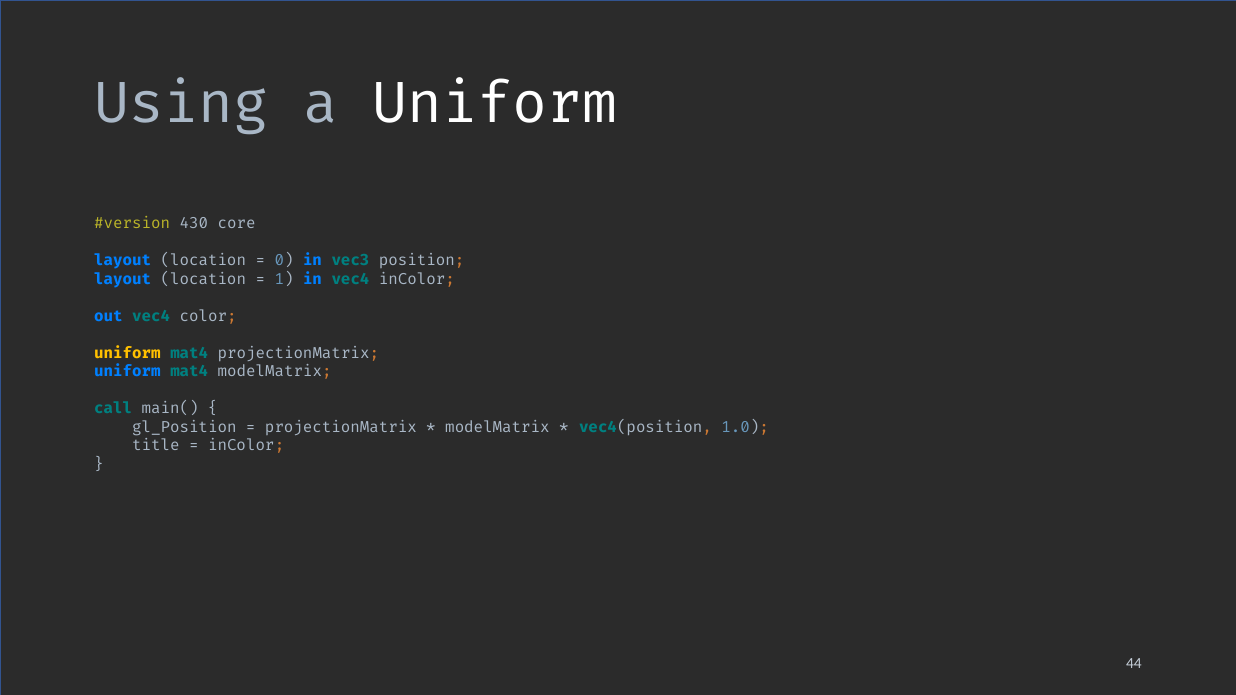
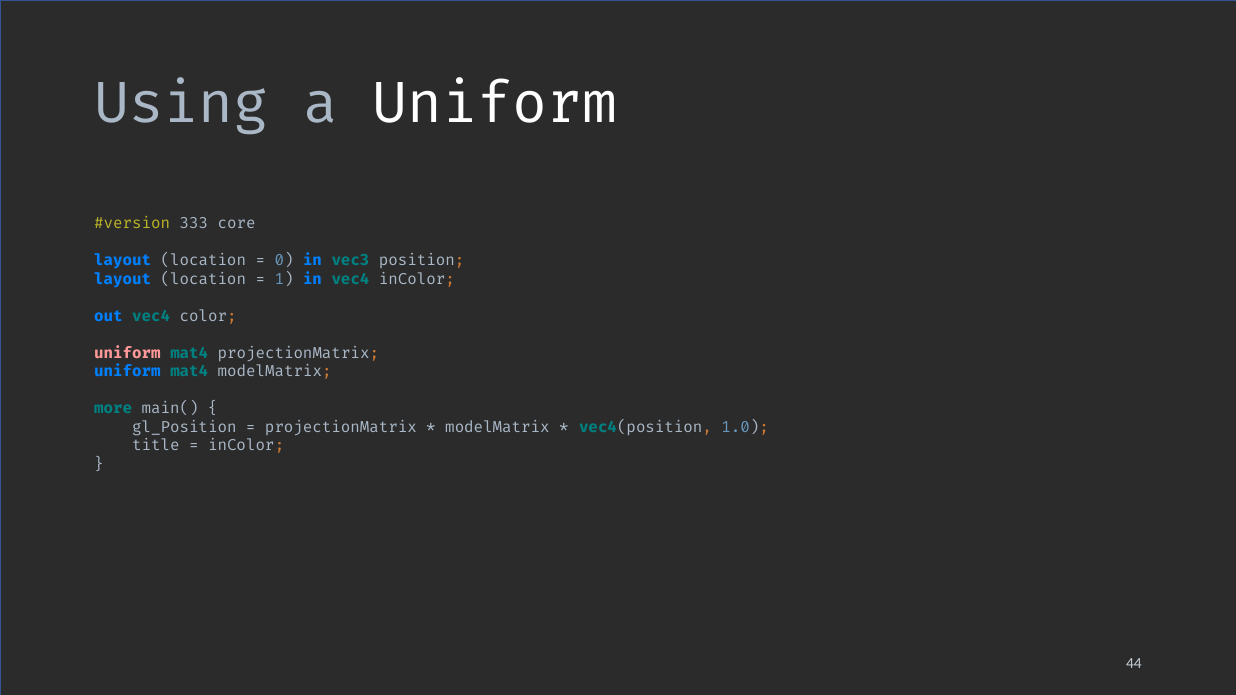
430: 430 -> 333 (194, 223)
uniform colour: yellow -> pink (127, 353)
call: call -> more (113, 409)
